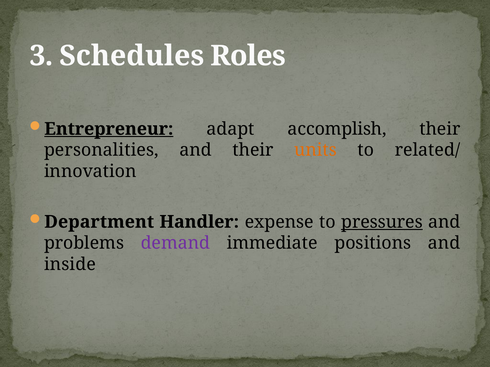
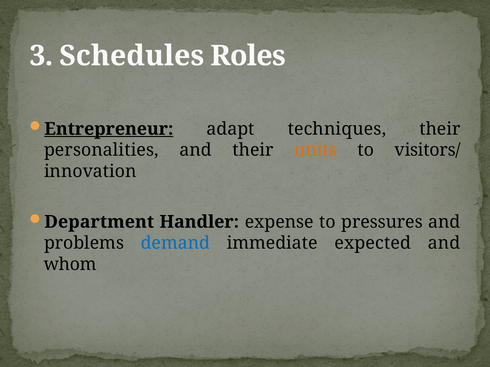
accomplish: accomplish -> techniques (337, 129)
related/: related/ -> visitors/ (428, 150)
pressures underline: present -> none (382, 222)
demand colour: purple -> blue (175, 243)
positions: positions -> expected (373, 243)
inside: inside -> whom (70, 265)
